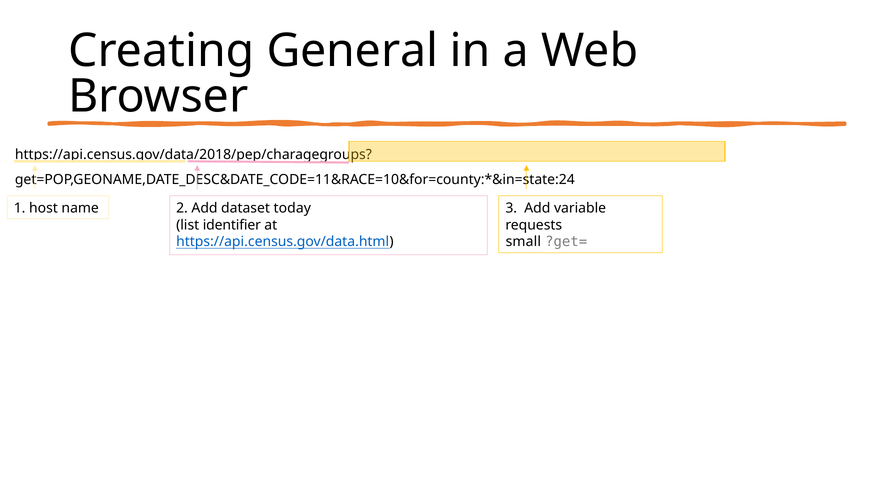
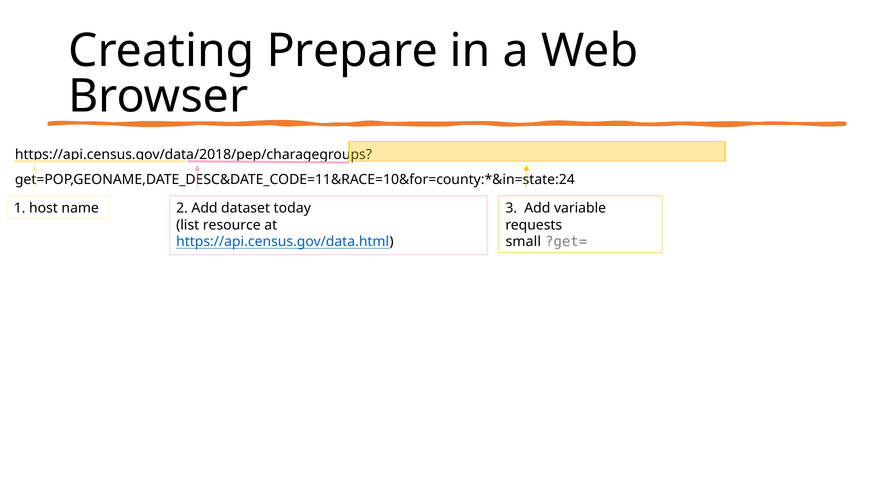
General: General -> Prepare (352, 51)
identifier: identifier -> resource (232, 225)
